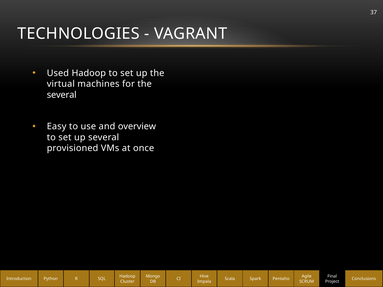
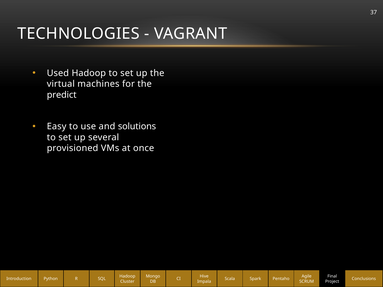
several: several -> predict (62, 95)
overview: overview -> solutions (137, 127)
